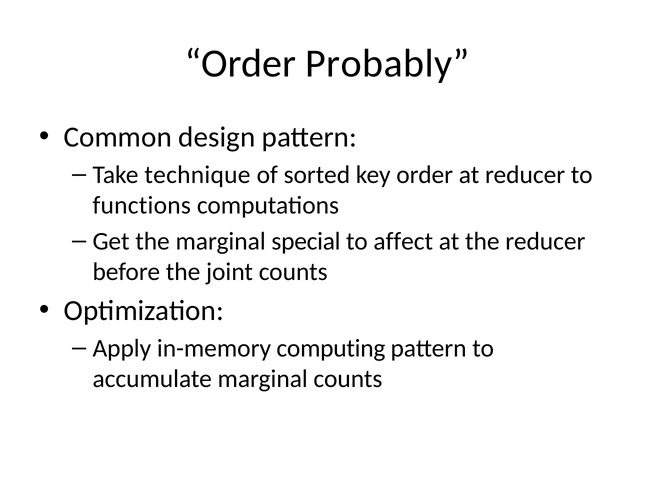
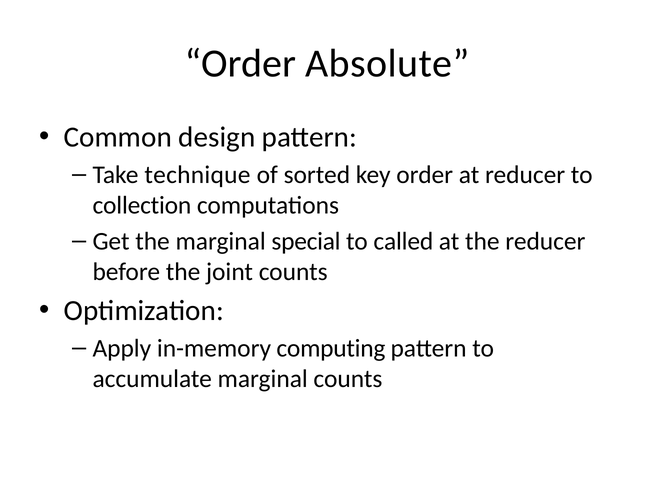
Probably: Probably -> Absolute (387, 63)
functions: functions -> collection (142, 206)
affect: affect -> called (403, 241)
